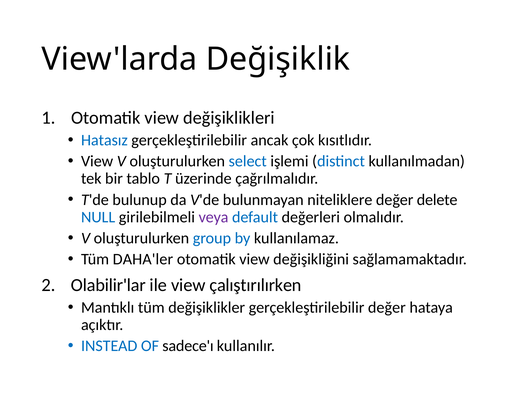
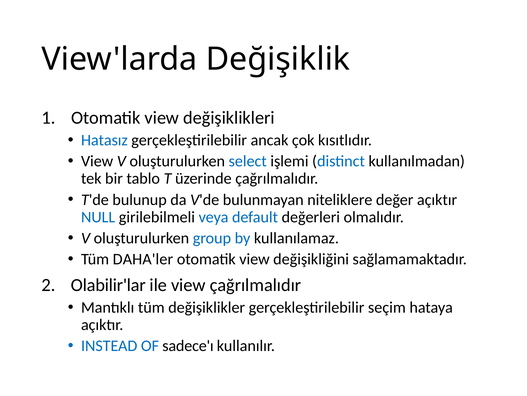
değer delete: delete -> açıktır (437, 199)
veya colour: purple -> blue (214, 217)
view çalıştırılırken: çalıştırılırken -> çağrılmalıdır (255, 285)
gerçekleştirilebilir değer: değer -> seçim (387, 307)
